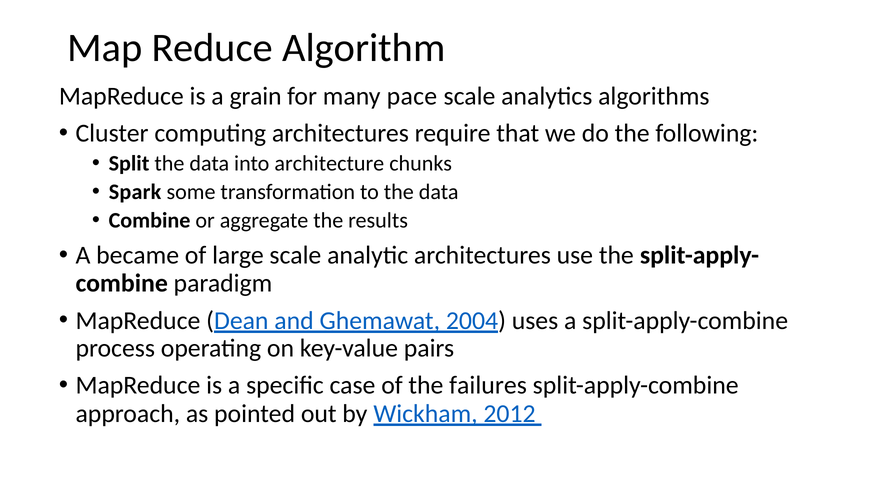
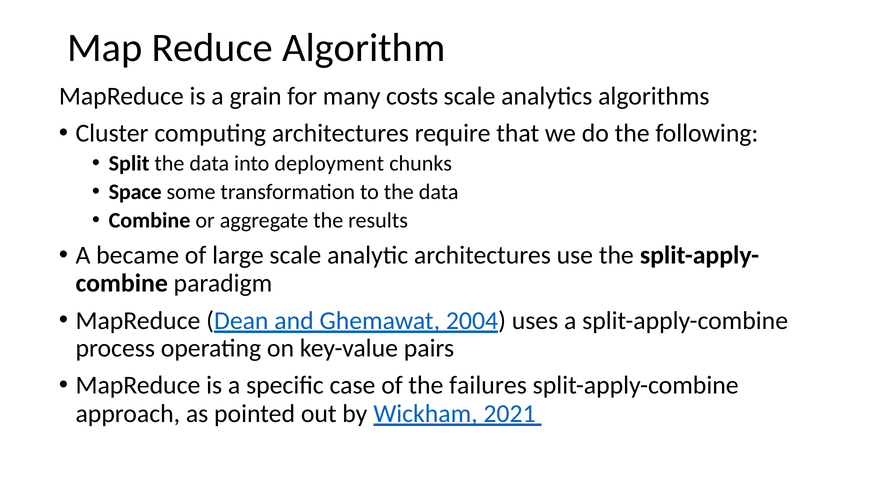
pace: pace -> costs (412, 96)
architecture: architecture -> deployment (329, 164)
Spark: Spark -> Space (135, 192)
2012: 2012 -> 2021 (510, 414)
